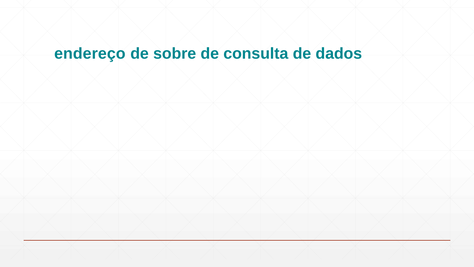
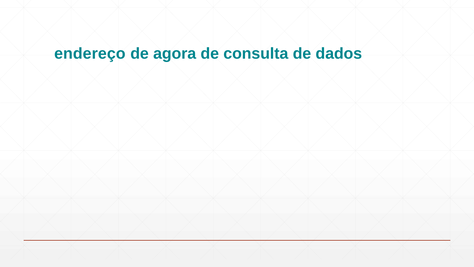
sobre: sobre -> agora (175, 54)
